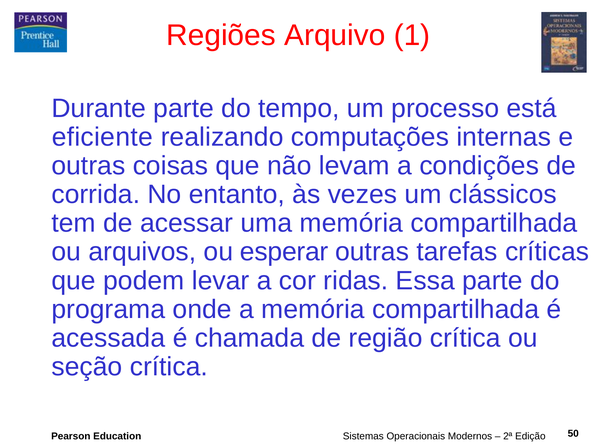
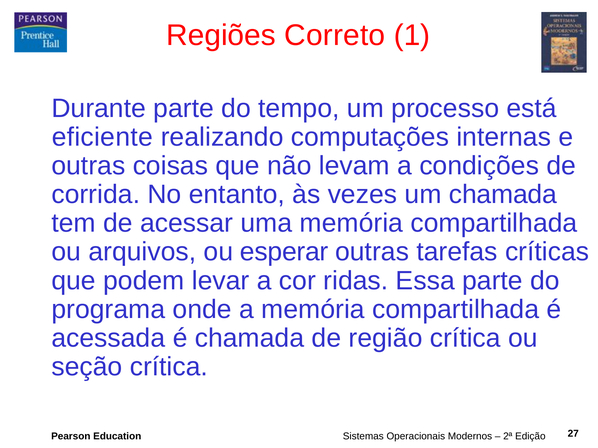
Arquivo: Arquivo -> Correto (335, 35)
um clássicos: clássicos -> chamada (503, 195)
50: 50 -> 27 (573, 434)
